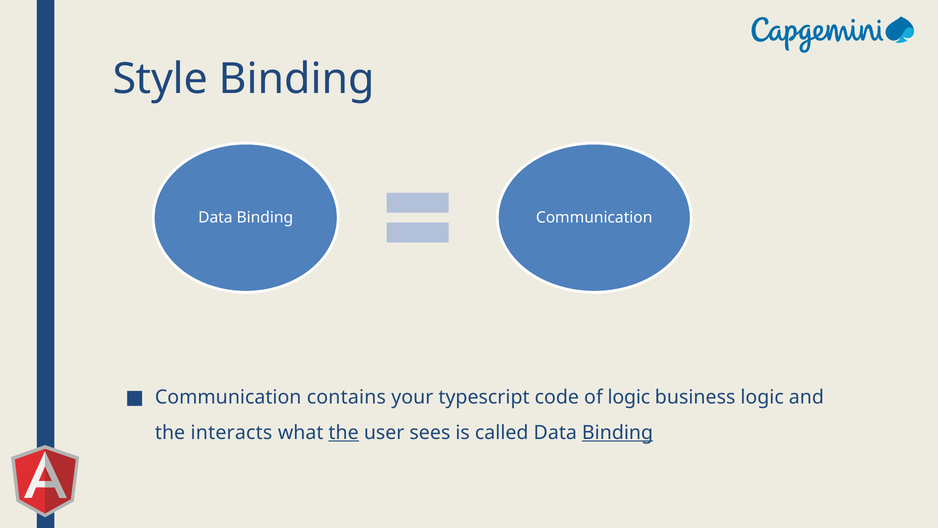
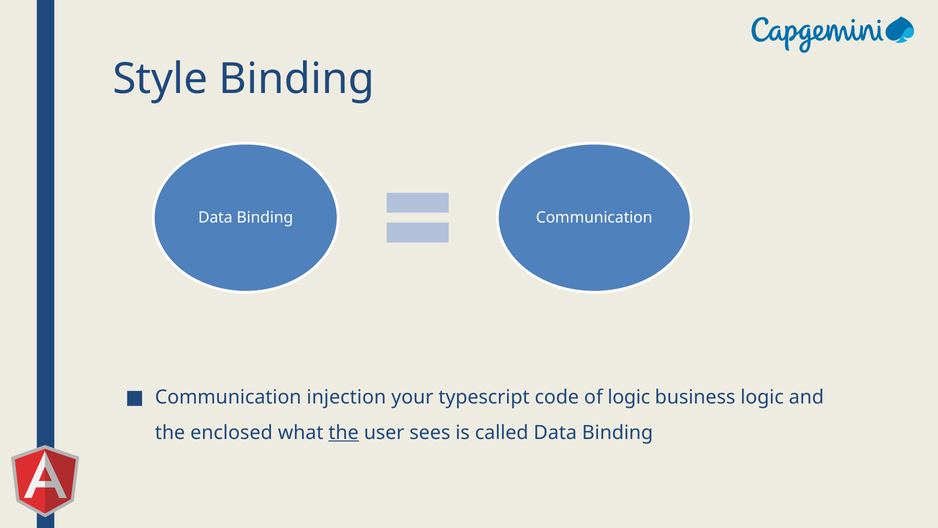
contains: contains -> injection (346, 397)
interacts: interacts -> enclosed (231, 432)
Binding underline: present -> none (618, 432)
